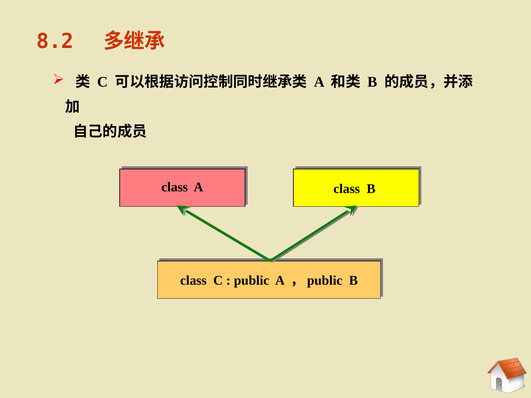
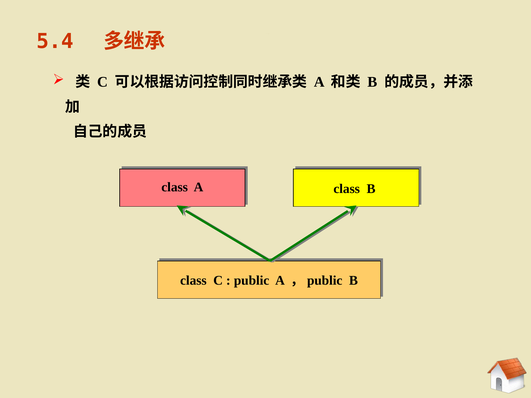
8.2: 8.2 -> 5.4 (55, 41)
